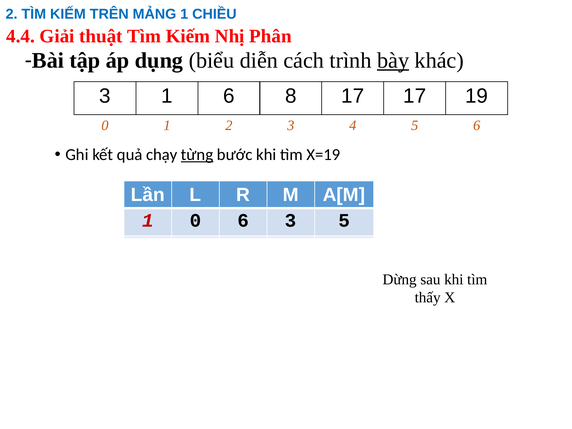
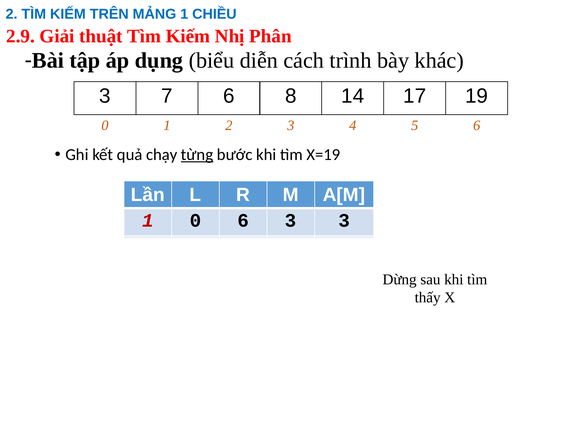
4.4: 4.4 -> 2.9 (20, 36)
bày underline: present -> none (393, 60)
3 1: 1 -> 7 (167, 96)
8 17: 17 -> 14 (353, 96)
3 5: 5 -> 3 (344, 221)
